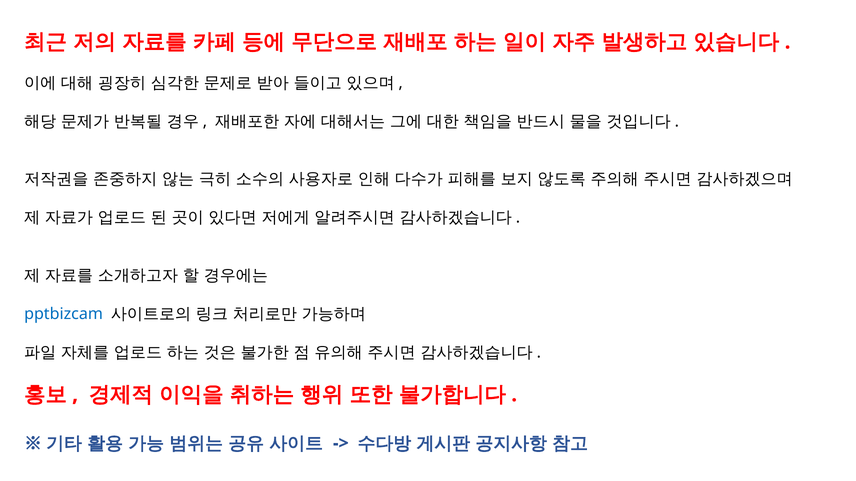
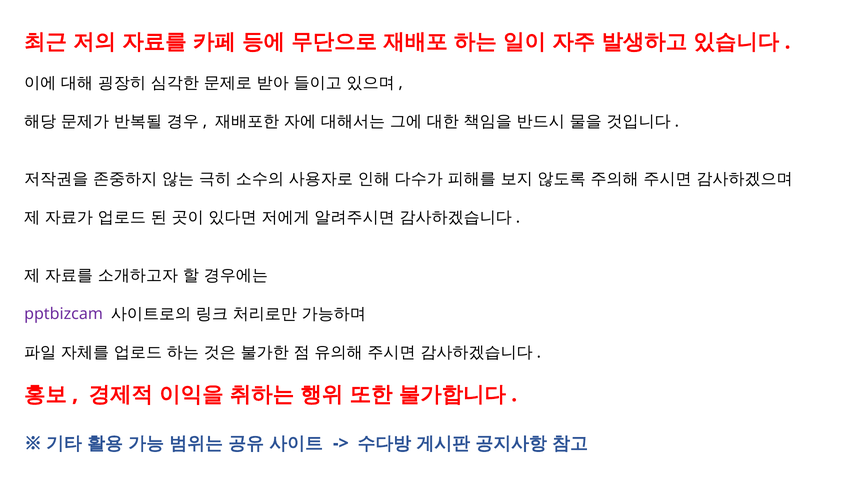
pptbizcam colour: blue -> purple (64, 314)
